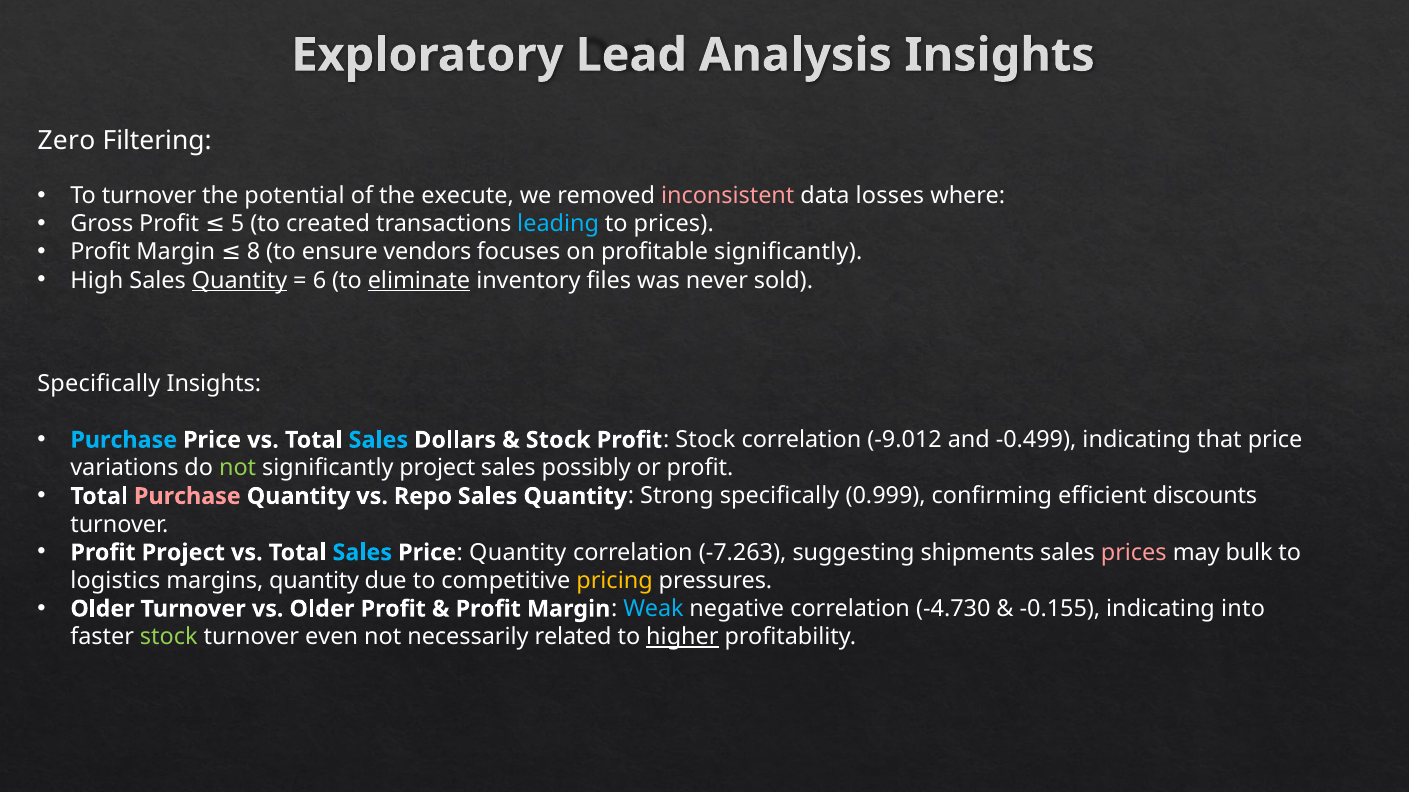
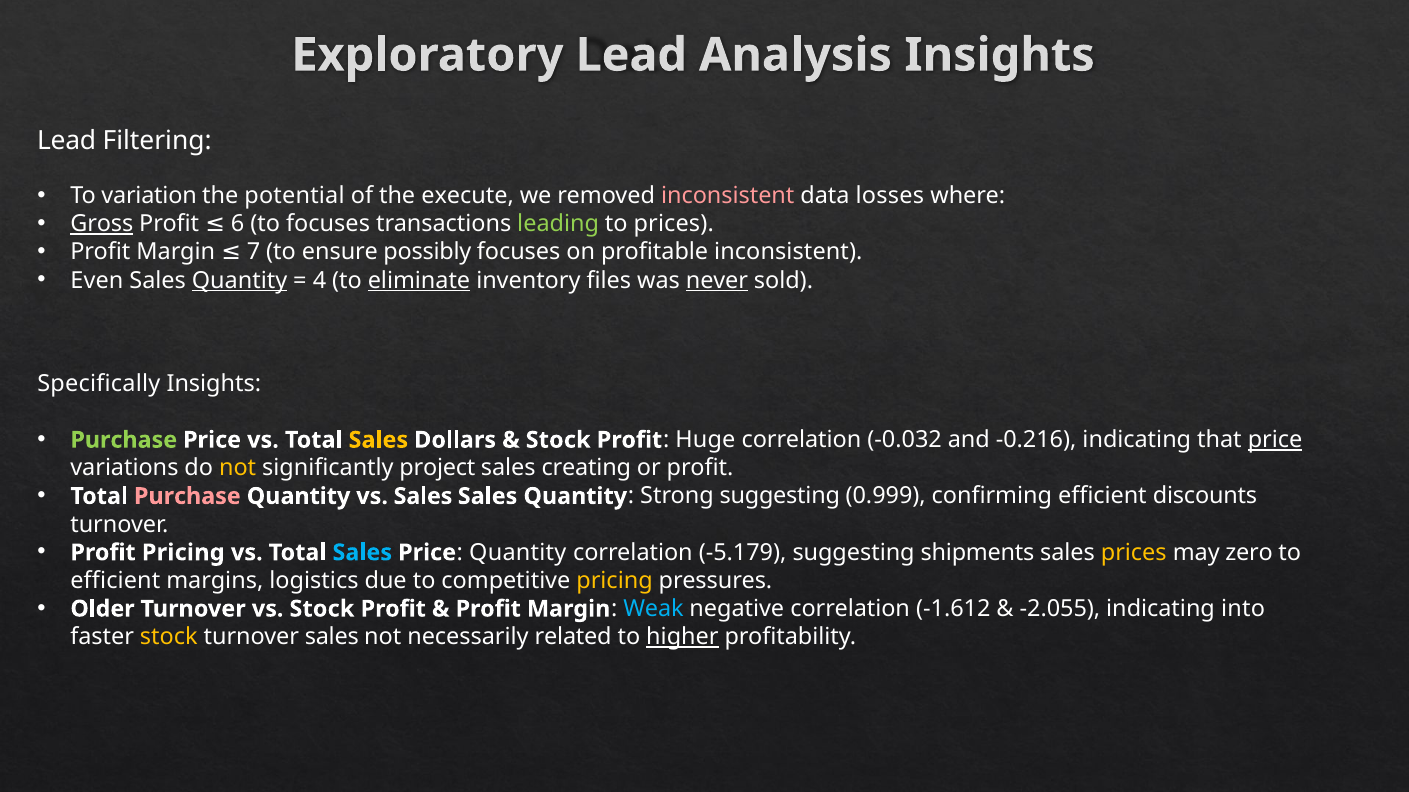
Zero: Zero -> Lead (67, 141)
To turnover: turnover -> variation (149, 196)
Gross underline: none -> present (102, 224)
5: 5 -> 6 (238, 224)
to created: created -> focuses (328, 224)
leading colour: light blue -> light green (558, 224)
8: 8 -> 7 (254, 252)
vendors: vendors -> possibly (427, 252)
profitable significantly: significantly -> inconsistent (788, 252)
High: High -> Even (97, 281)
6: 6 -> 4 (319, 281)
never underline: none -> present (717, 281)
Purchase colour: light blue -> light green (124, 440)
Sales colour: light blue -> yellow (378, 440)
Profit Stock: Stock -> Huge (705, 440)
-9.012: -9.012 -> -0.032 (905, 440)
-0.499: -0.499 -> -0.216 (1036, 440)
price underline: none -> present (1275, 440)
not colour: light green -> yellow (238, 468)
possibly: possibly -> creating (586, 468)
vs Repo: Repo -> Sales (423, 497)
Strong specifically: specifically -> suggesting (780, 497)
Profit Project: Project -> Pricing (183, 553)
-7.263: -7.263 -> -5.179 (743, 553)
prices colour: pink -> yellow (1134, 553)
bulk: bulk -> zero (1249, 553)
logistics: logistics -> efficient (115, 581)
margins quantity: quantity -> logistics (314, 581)
vs Older: Older -> Stock (322, 609)
-4.730: -4.730 -> -1.612 (953, 609)
-0.155: -0.155 -> -2.055 (1060, 609)
stock colour: light green -> yellow (169, 637)
turnover even: even -> sales (332, 637)
